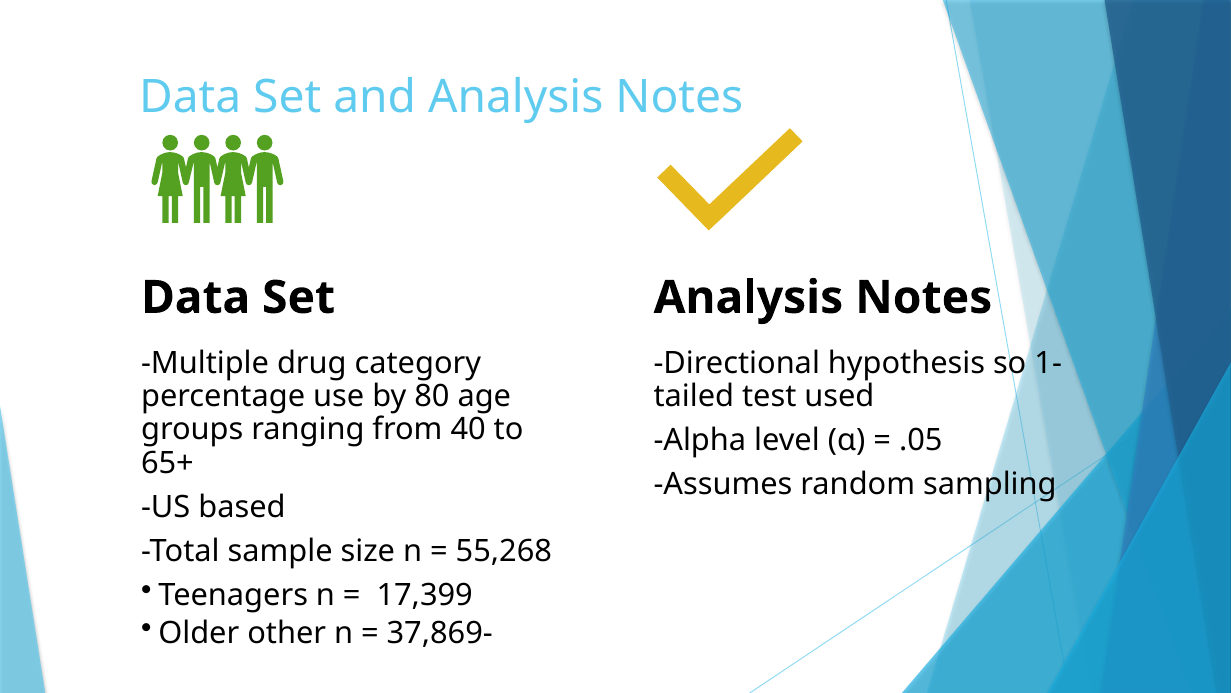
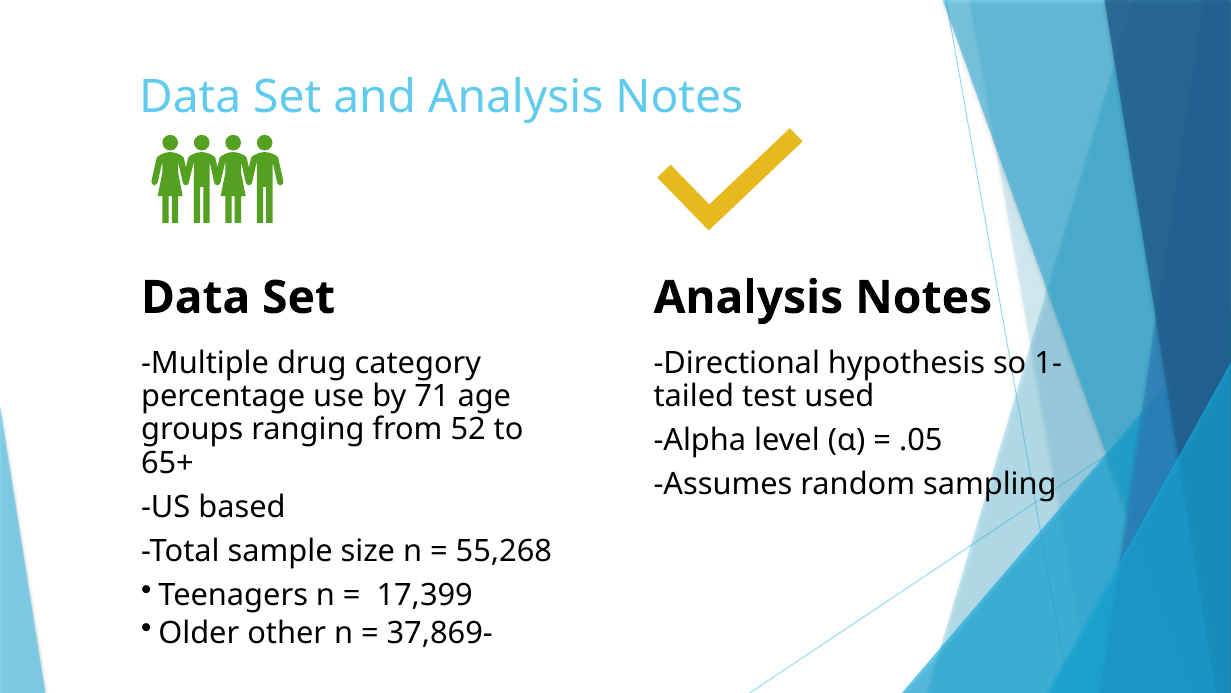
80: 80 -> 71 (432, 396)
40: 40 -> 52 (468, 429)
